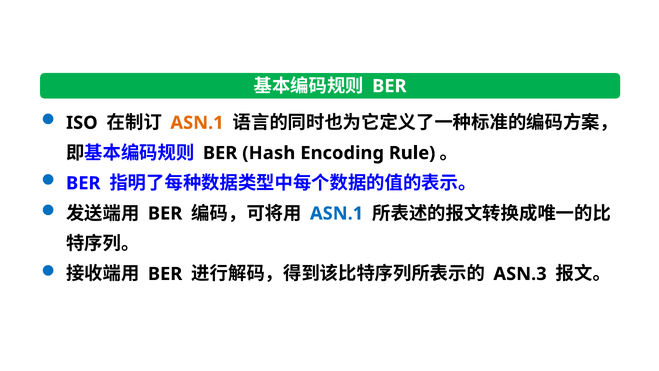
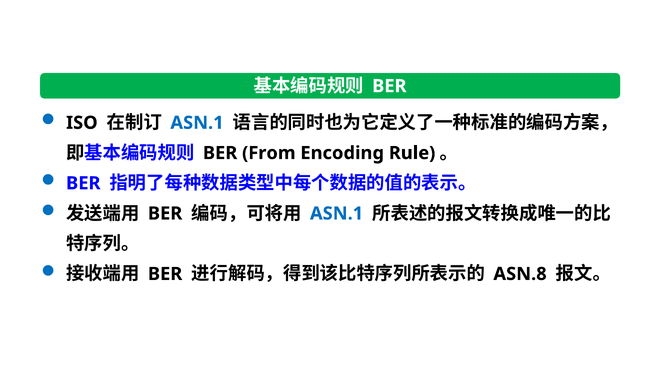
ASN.1 colour: orange -> blue (197, 123)
Hash: Hash -> From (269, 153)
ASN.3: ASN.3 -> ASN.8 (520, 274)
